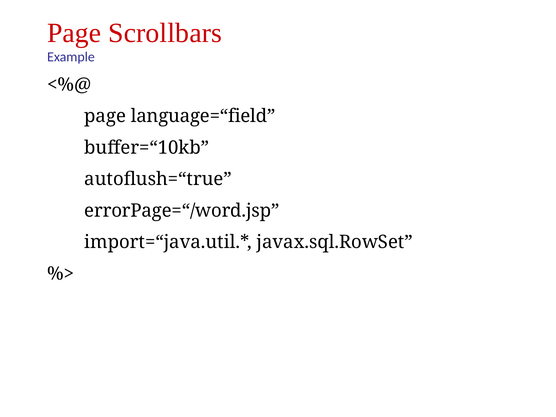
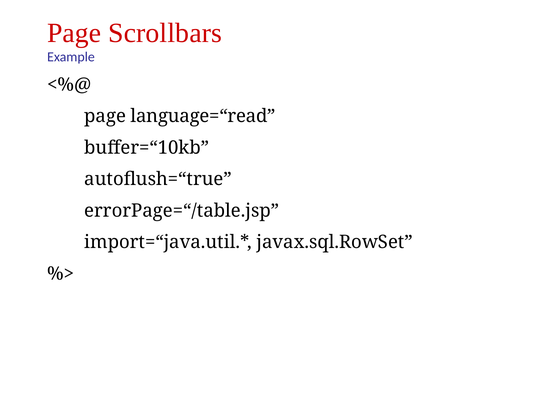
language=“field: language=“field -> language=“read (203, 116)
errorPage=“/word.jsp: errorPage=“/word.jsp -> errorPage=“/table.jsp (182, 211)
